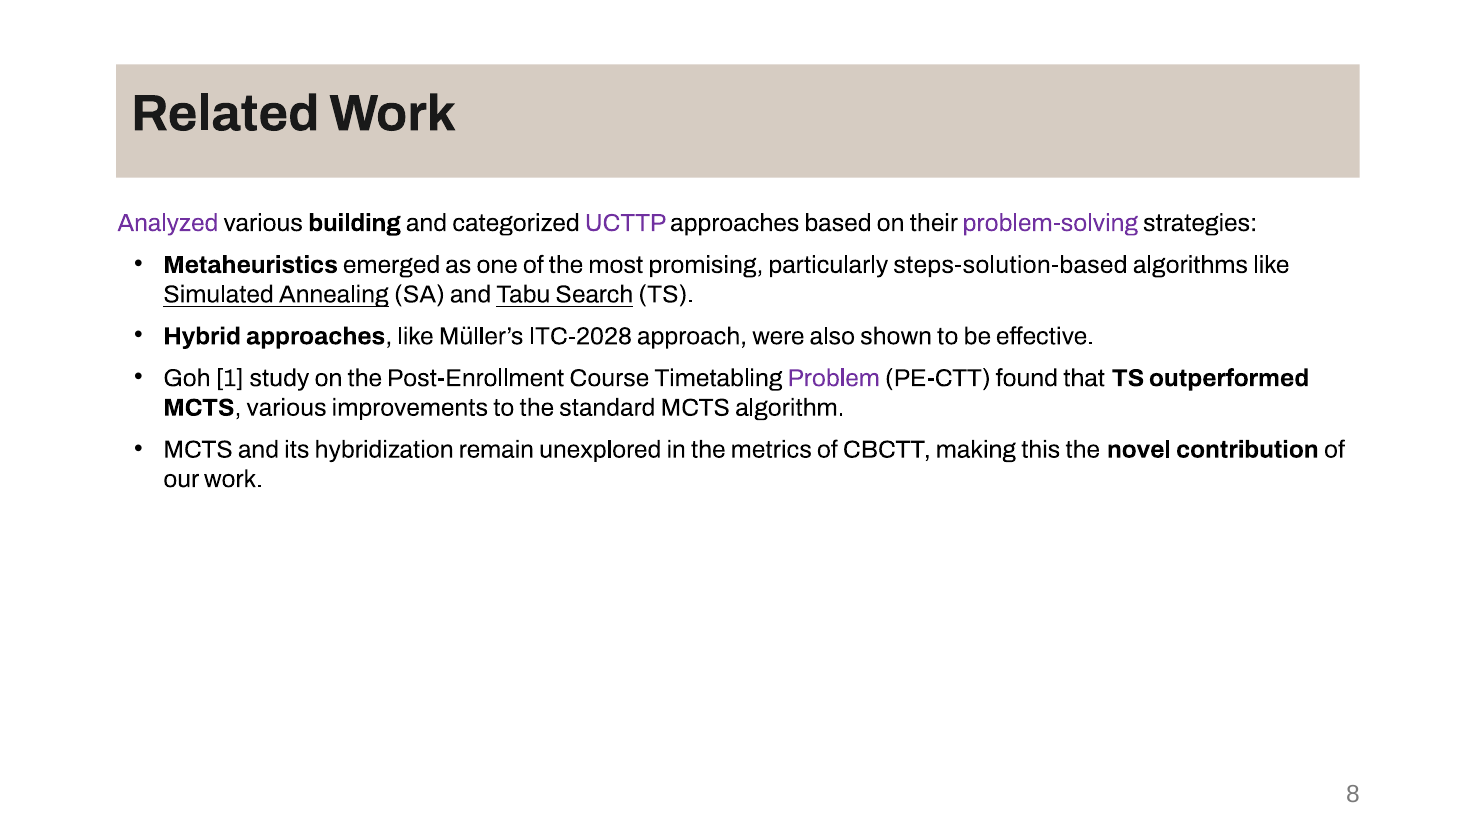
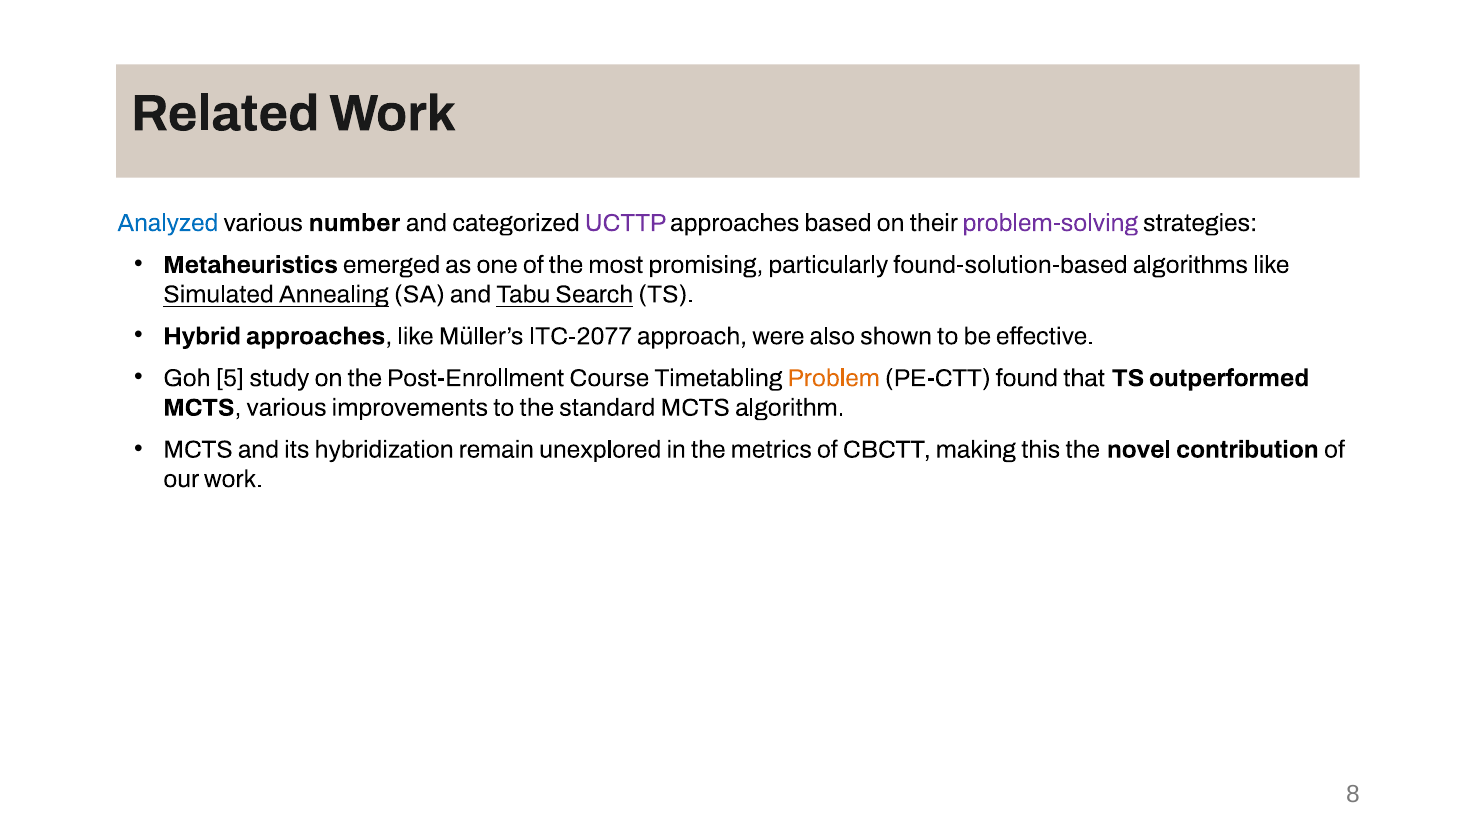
Analyzed colour: purple -> blue (168, 223)
building: building -> number (354, 223)
steps-solution-based: steps-solution-based -> found-solution-based (1010, 265)
ITC-2028: ITC-2028 -> ITC-2077 (580, 336)
1: 1 -> 5 (230, 378)
Problem colour: purple -> orange (834, 378)
